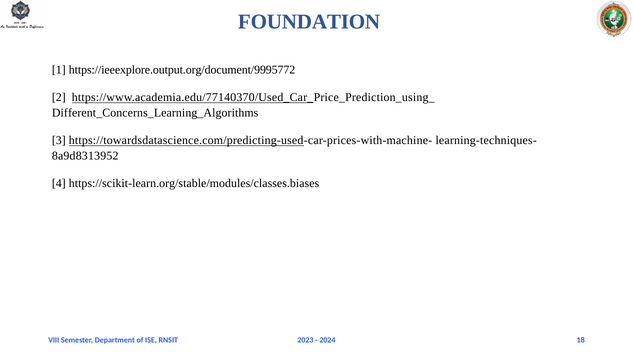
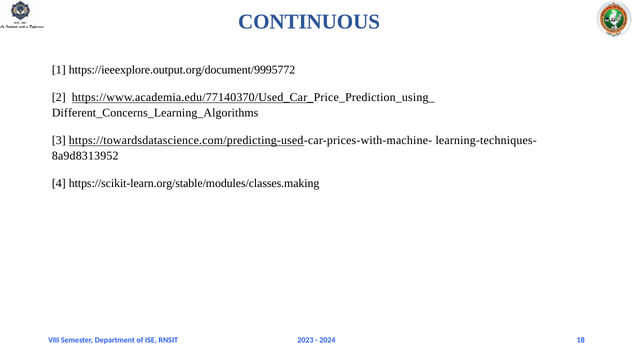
FOUNDATION: FOUNDATION -> CONTINUOUS (309, 22)
https://scikit-learn.org/stable/modules/classes.biases: https://scikit-learn.org/stable/modules/classes.biases -> https://scikit-learn.org/stable/modules/classes.making (194, 183)
